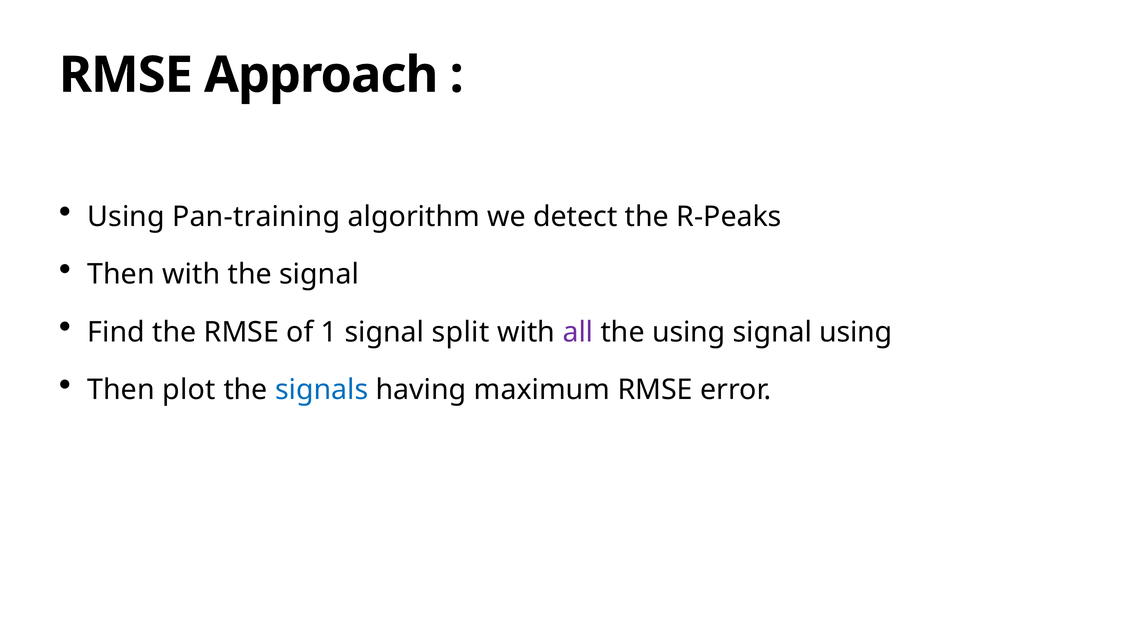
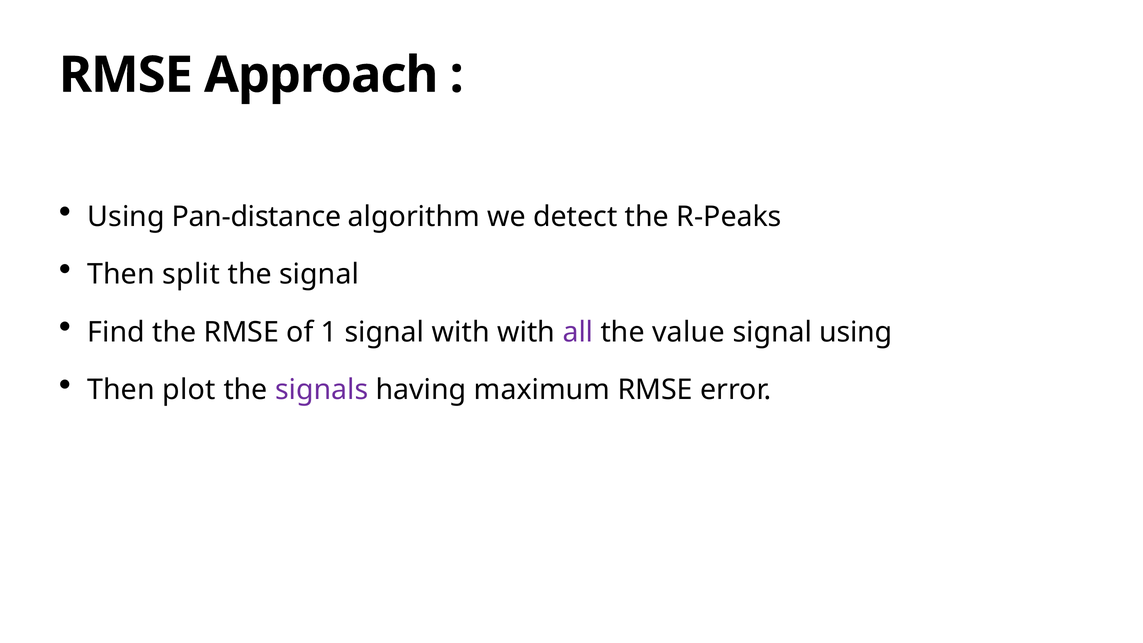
Pan-training: Pan-training -> Pan-distance (256, 217)
Then with: with -> split (191, 274)
signal split: split -> with (461, 332)
the using: using -> value (689, 332)
signals colour: blue -> purple (322, 390)
